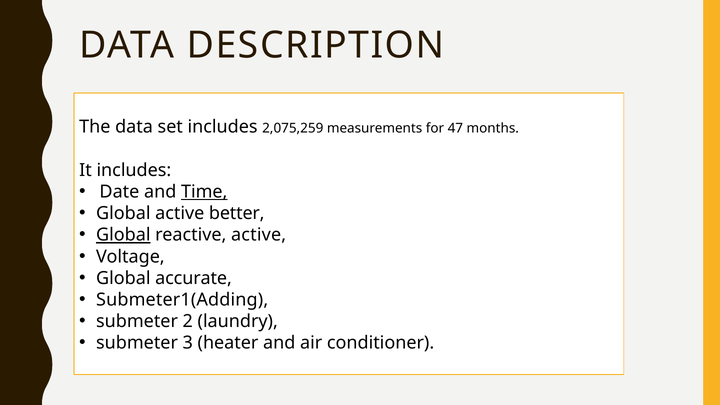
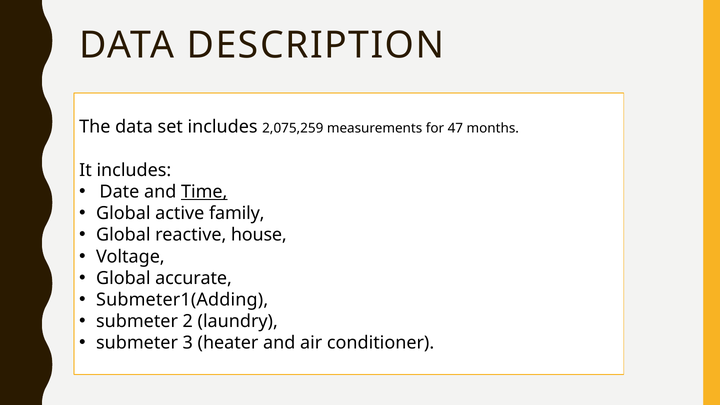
better: better -> family (237, 213)
Global underline: present -> none (123, 235)
reactive active: active -> house (259, 235)
